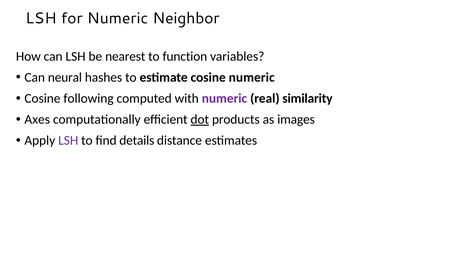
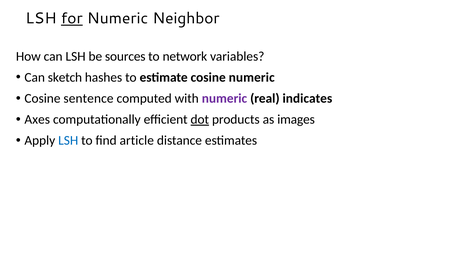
for underline: none -> present (72, 18)
nearest: nearest -> sources (125, 56)
function: function -> network (185, 56)
neural: neural -> sketch (65, 77)
following: following -> sentence (88, 98)
similarity: similarity -> indicates (307, 98)
LSH colour: purple -> blue (68, 141)
details: details -> article (137, 141)
